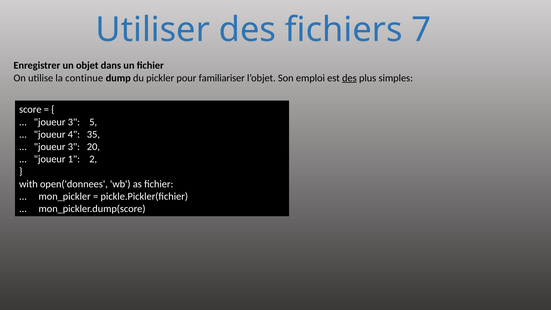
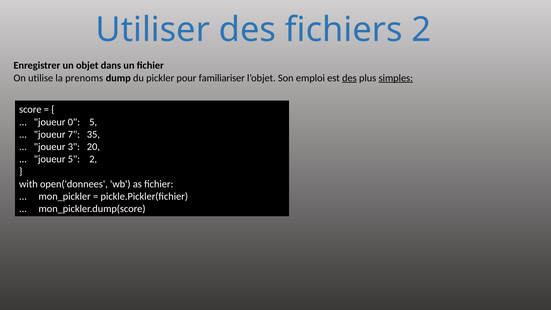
fichiers 7: 7 -> 2 (421, 30)
continue: continue -> prenoms (84, 78)
simples underline: none -> present (396, 78)
3: 3 -> 0 (74, 122)
4: 4 -> 7 (74, 134)
joueur 1: 1 -> 5 (74, 159)
